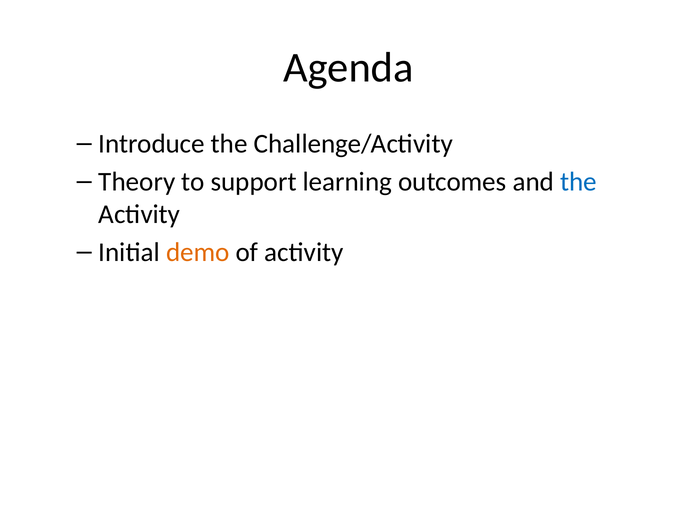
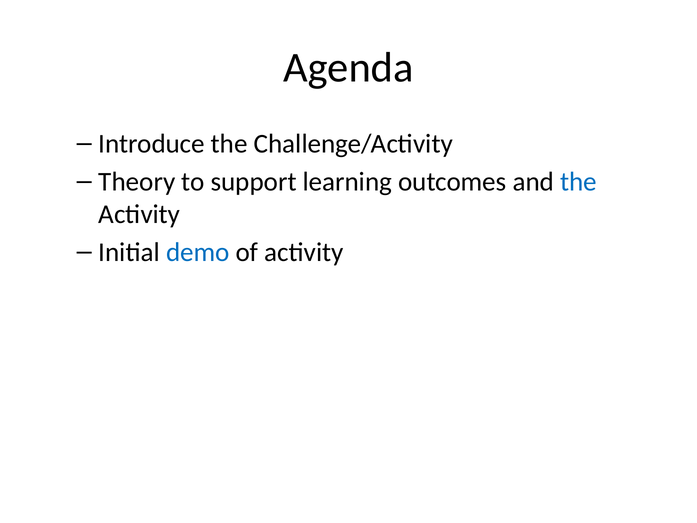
demo colour: orange -> blue (198, 252)
